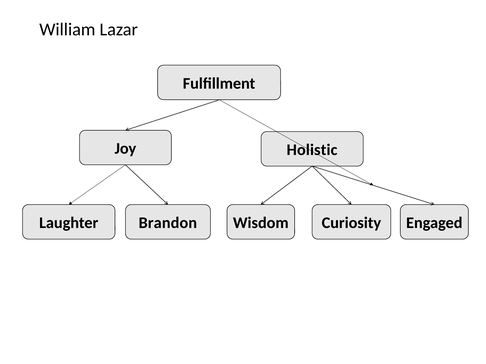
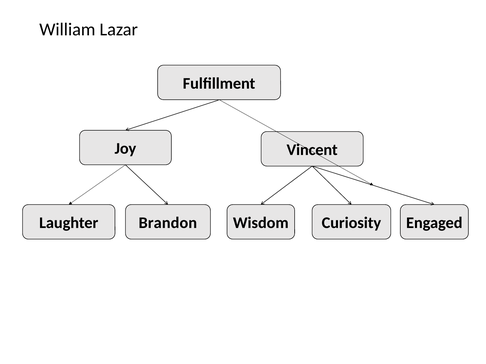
Holistic: Holistic -> Vincent (312, 150)
